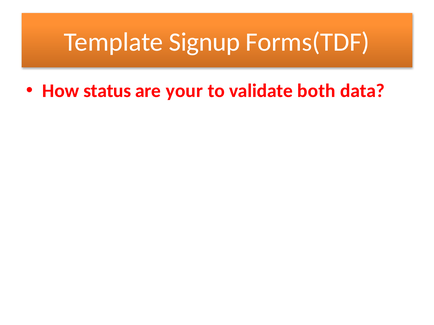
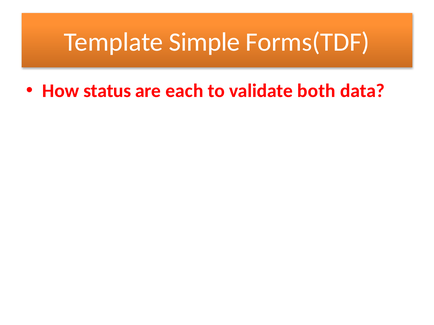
Signup: Signup -> Simple (204, 42)
your: your -> each (184, 91)
